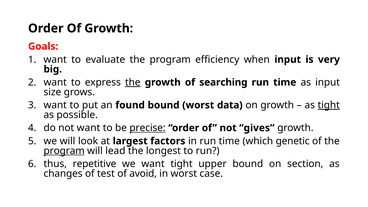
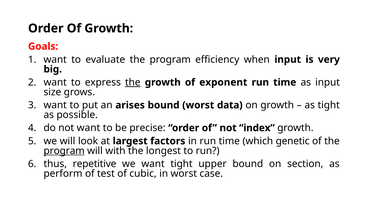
searching: searching -> exponent (223, 82)
found: found -> arises (130, 105)
tight underline: present -> none (329, 105)
precise underline: present -> none (148, 128)
gives: gives -> index (257, 128)
lead: lead -> with (115, 151)
changes: changes -> perform (63, 174)
avoid: avoid -> cubic (143, 174)
